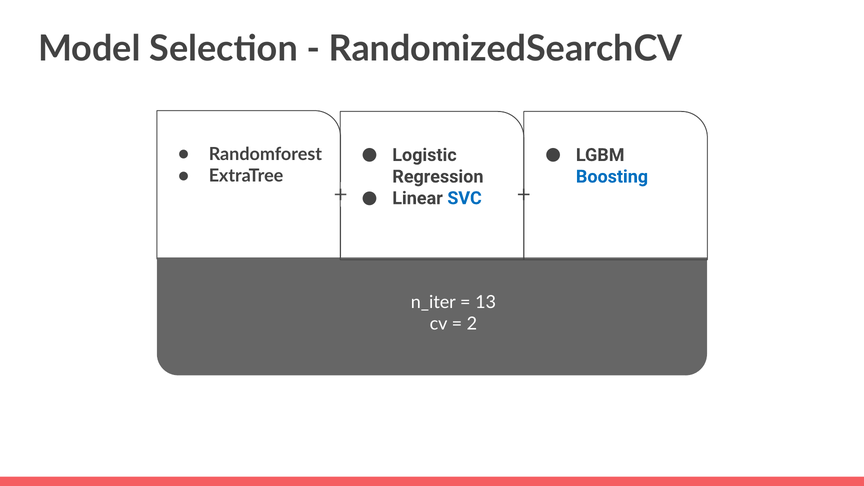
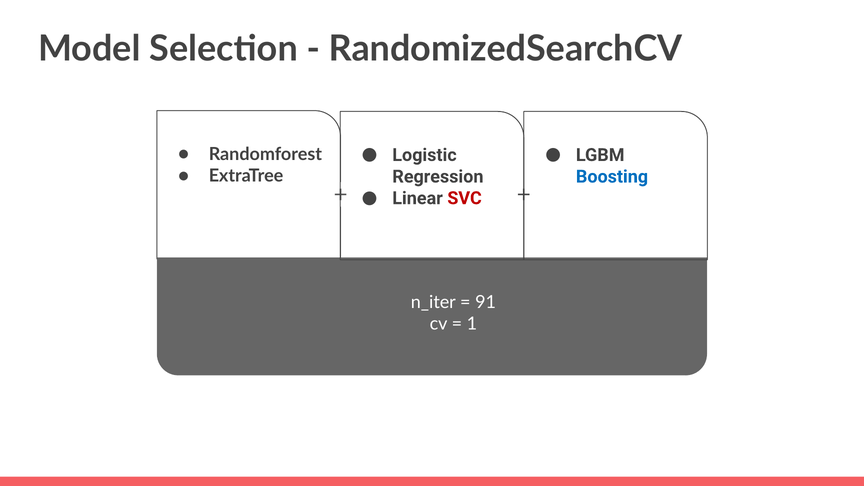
SVC colour: blue -> red (465, 198)
13: 13 -> 91 (486, 302)
2: 2 -> 1 (472, 324)
